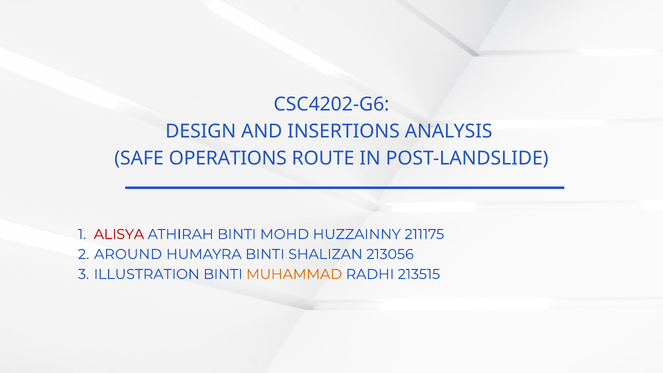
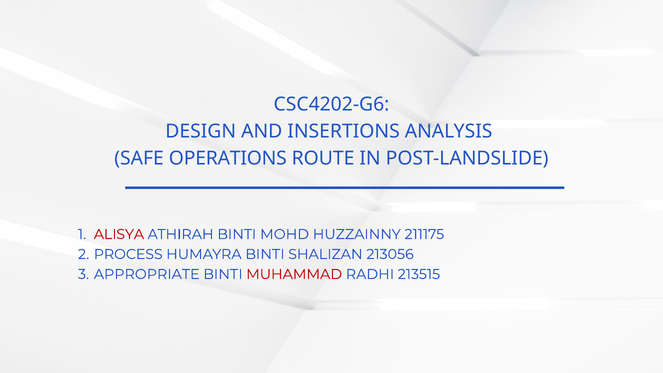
AROUND: AROUND -> PROCESS (128, 254)
ILLUSTRATION: ILLUSTRATION -> APPROPRIATE (147, 274)
MUHAMMAD colour: orange -> red (294, 274)
